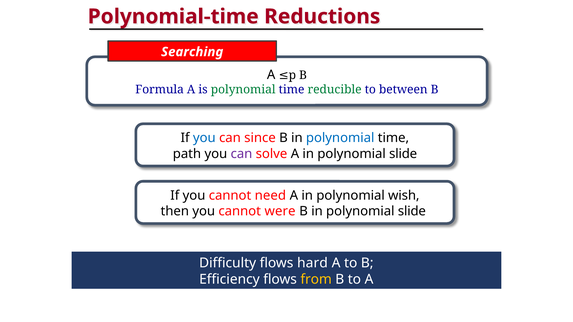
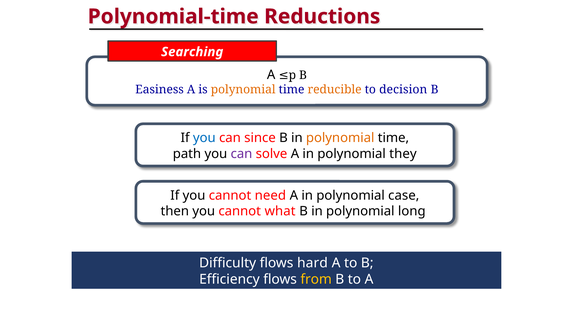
Formula: Formula -> Easiness (160, 90)
polynomial colour: green -> orange (243, 90)
reducible colour: green -> orange (335, 90)
between: between -> decision (403, 90)
polynomial colour: blue -> orange (340, 138)
A in polynomial slide: slide -> they (403, 154)
wish: wish -> case (404, 196)
were: were -> what (280, 211)
B in polynomial slide: slide -> long (412, 211)
